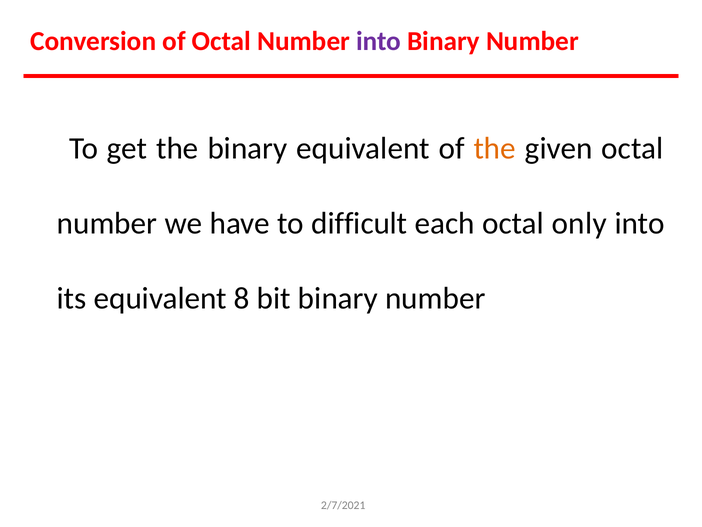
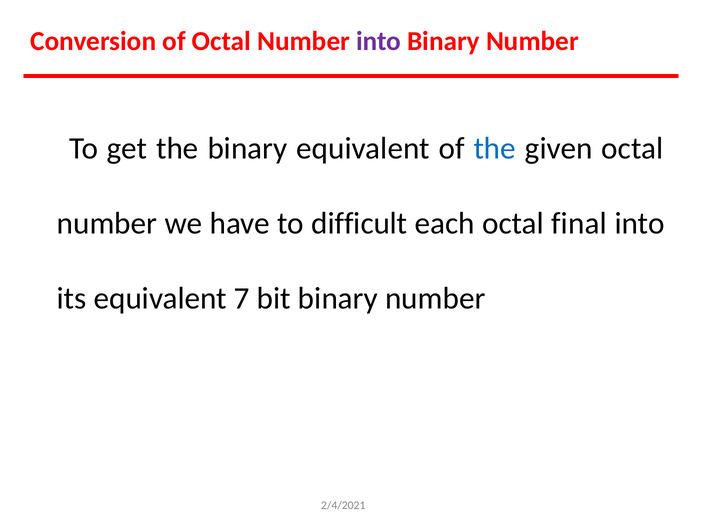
the colour: orange -> blue (495, 148)
only: only -> final (579, 223)
8: 8 -> 7 (242, 298)
2/7/2021: 2/7/2021 -> 2/4/2021 (343, 505)
